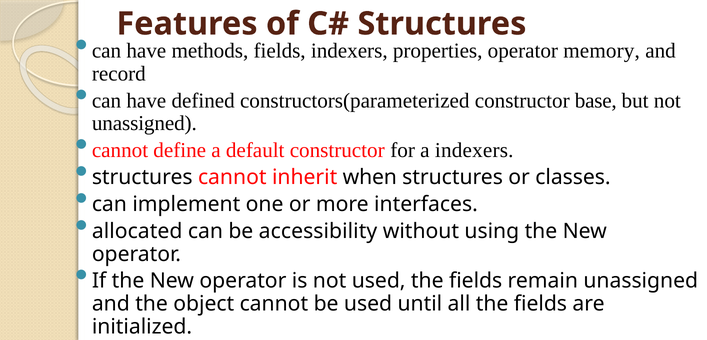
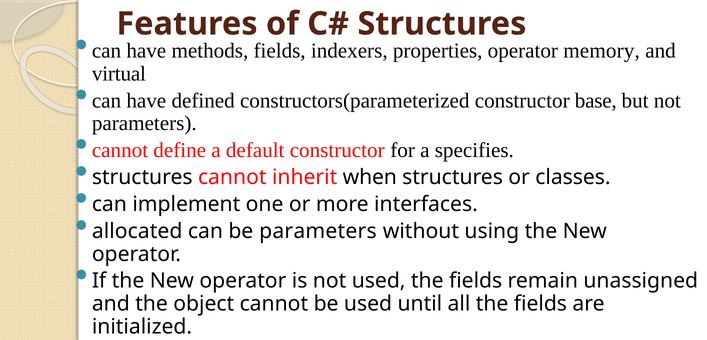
record: record -> virtual (119, 74)
unassigned: unassigned -> parameters (144, 123)
a indexers: indexers -> specifies (474, 150)
be accessibility: accessibility -> parameters (318, 231)
